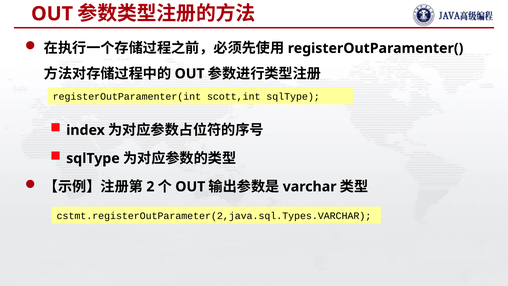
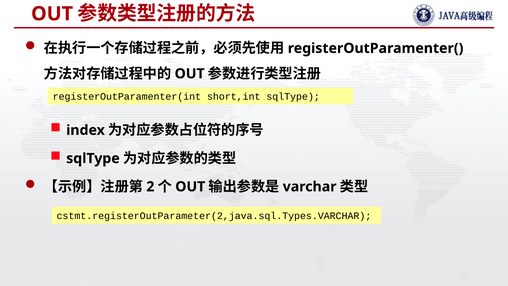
scott,int: scott,int -> short,int (234, 97)
